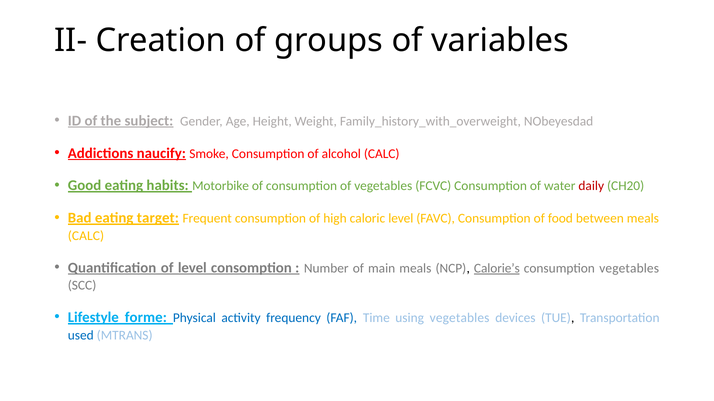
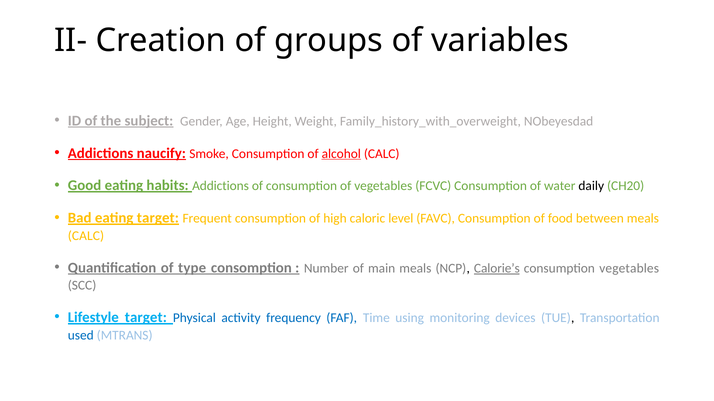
alcohol underline: none -> present (341, 154)
habits Motorbike: Motorbike -> Addictions (221, 186)
daily colour: red -> black (591, 186)
of level: level -> type (192, 268)
Lifestyle forme: forme -> target (146, 318)
using vegetables: vegetables -> monitoring (460, 318)
